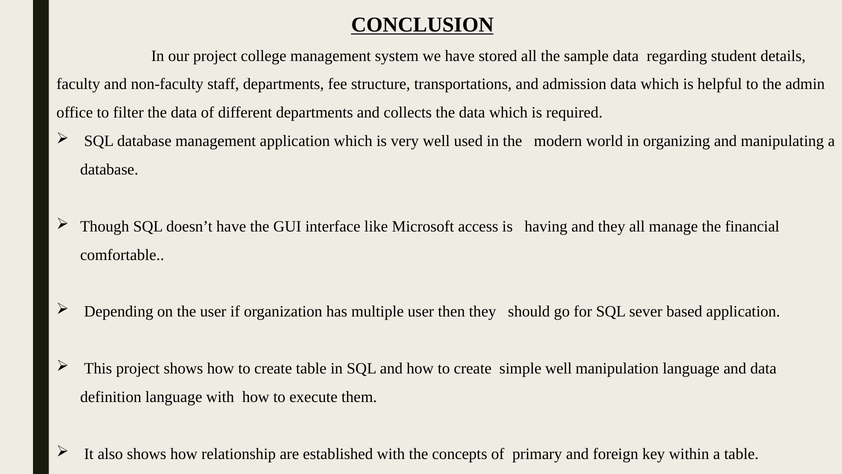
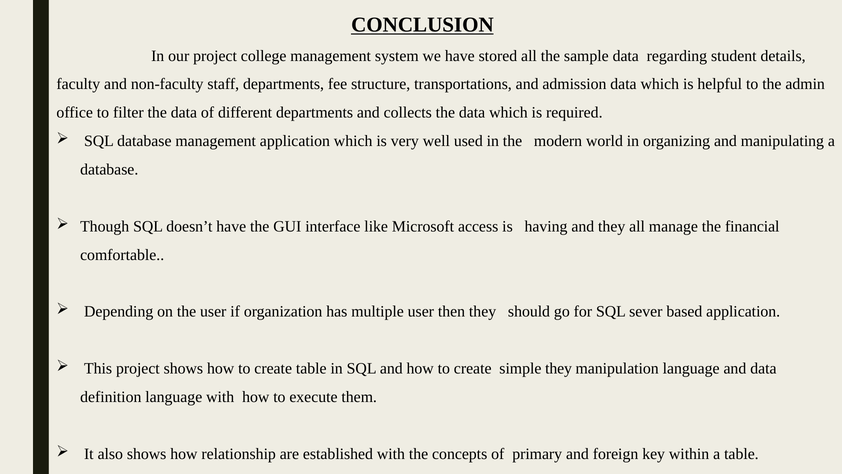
simple well: well -> they (559, 368)
